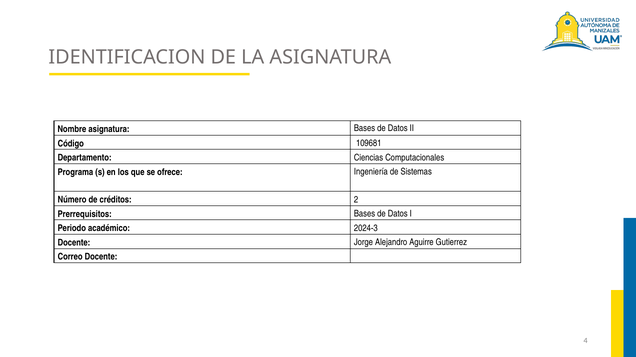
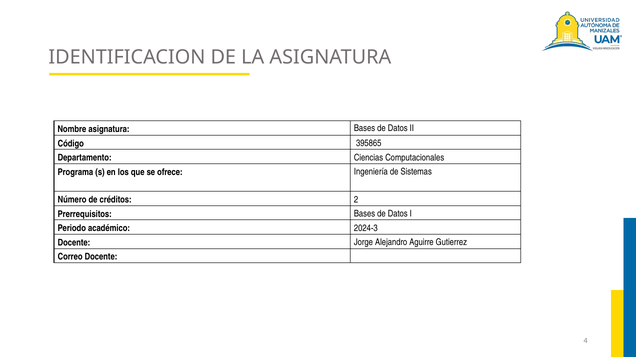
109681: 109681 -> 395865 (369, 144)
